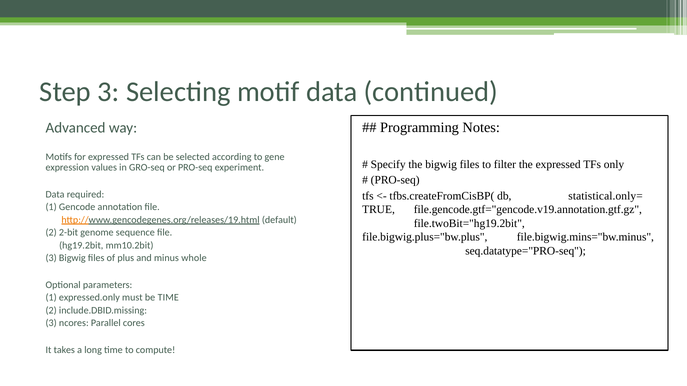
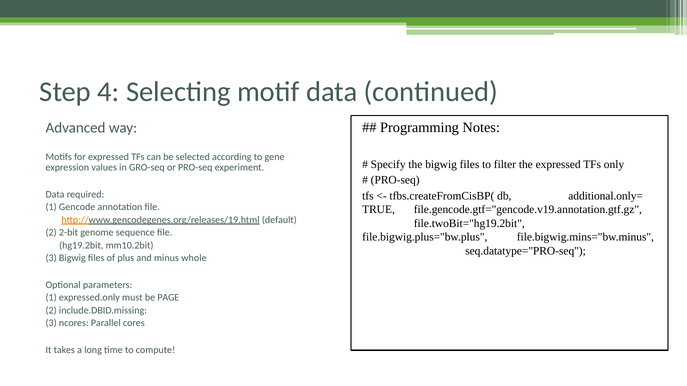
Step 3: 3 -> 4 (108, 92)
statistical.only=: statistical.only= -> additional.only= (606, 196)
be TIME: TIME -> PAGE (168, 298)
